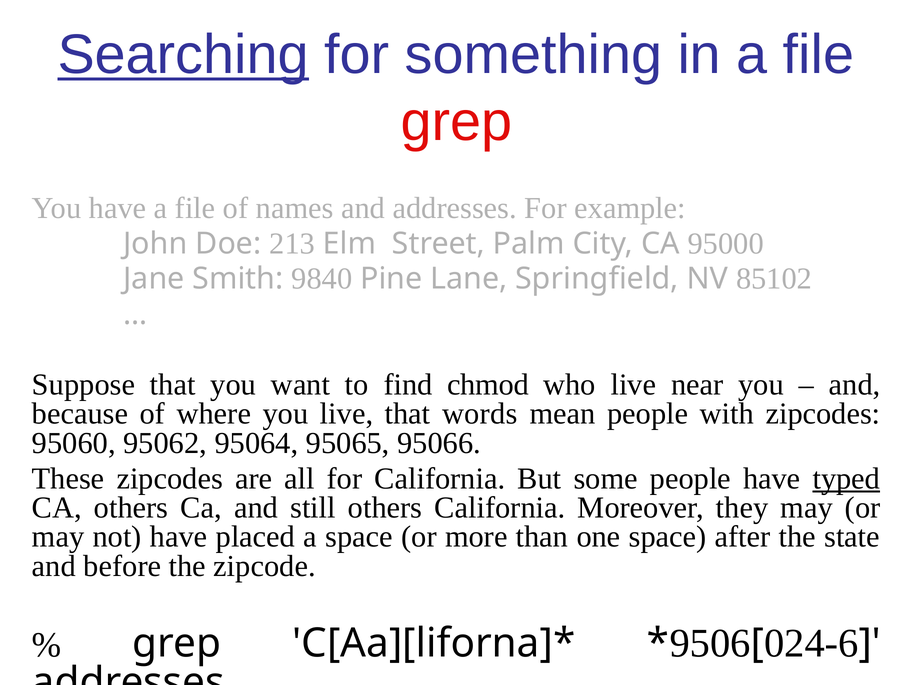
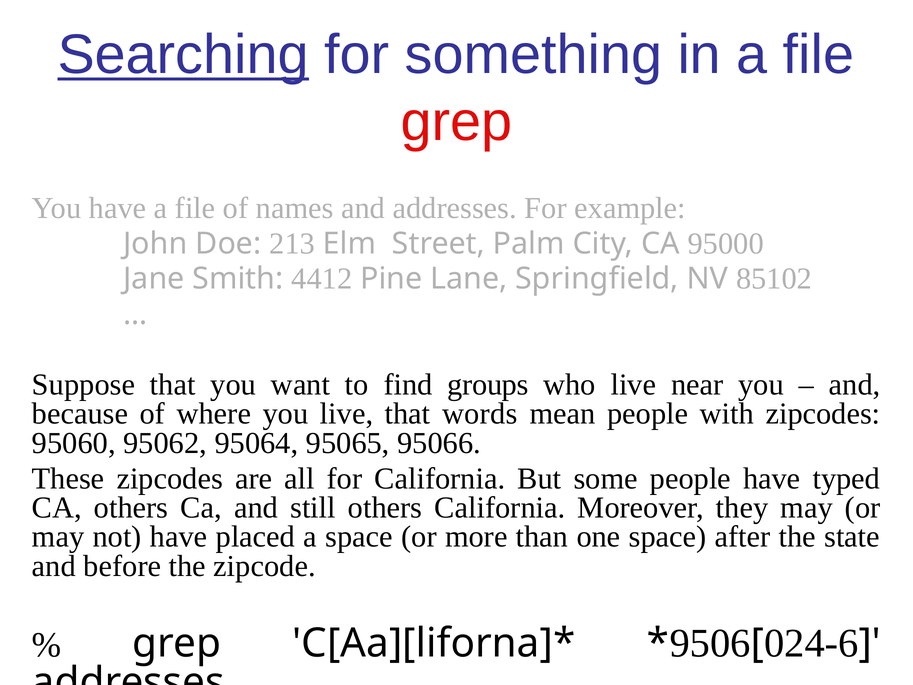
9840: 9840 -> 4412 (322, 279)
chmod: chmod -> groups (488, 385)
typed underline: present -> none (846, 478)
